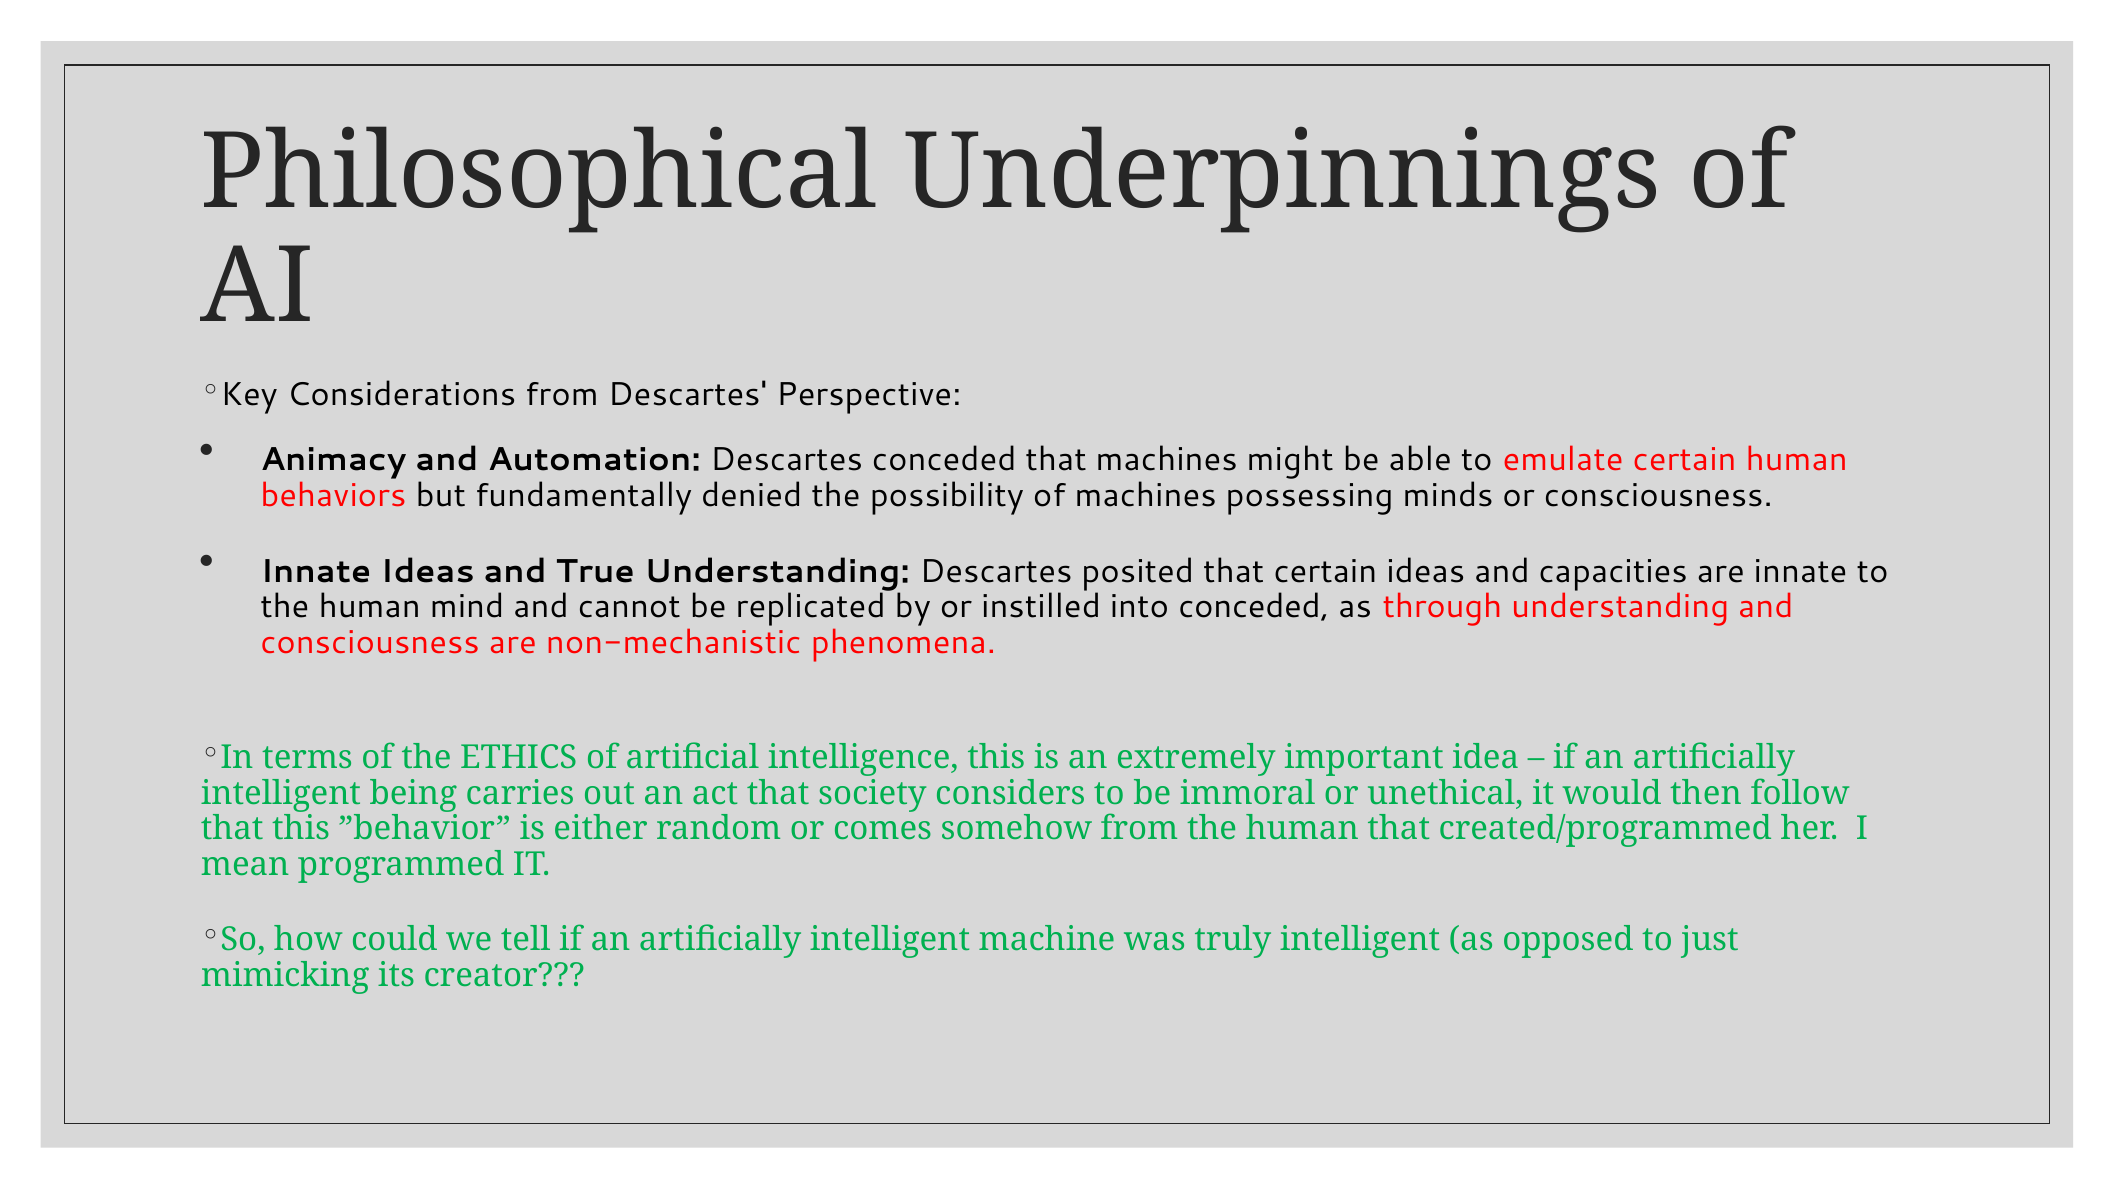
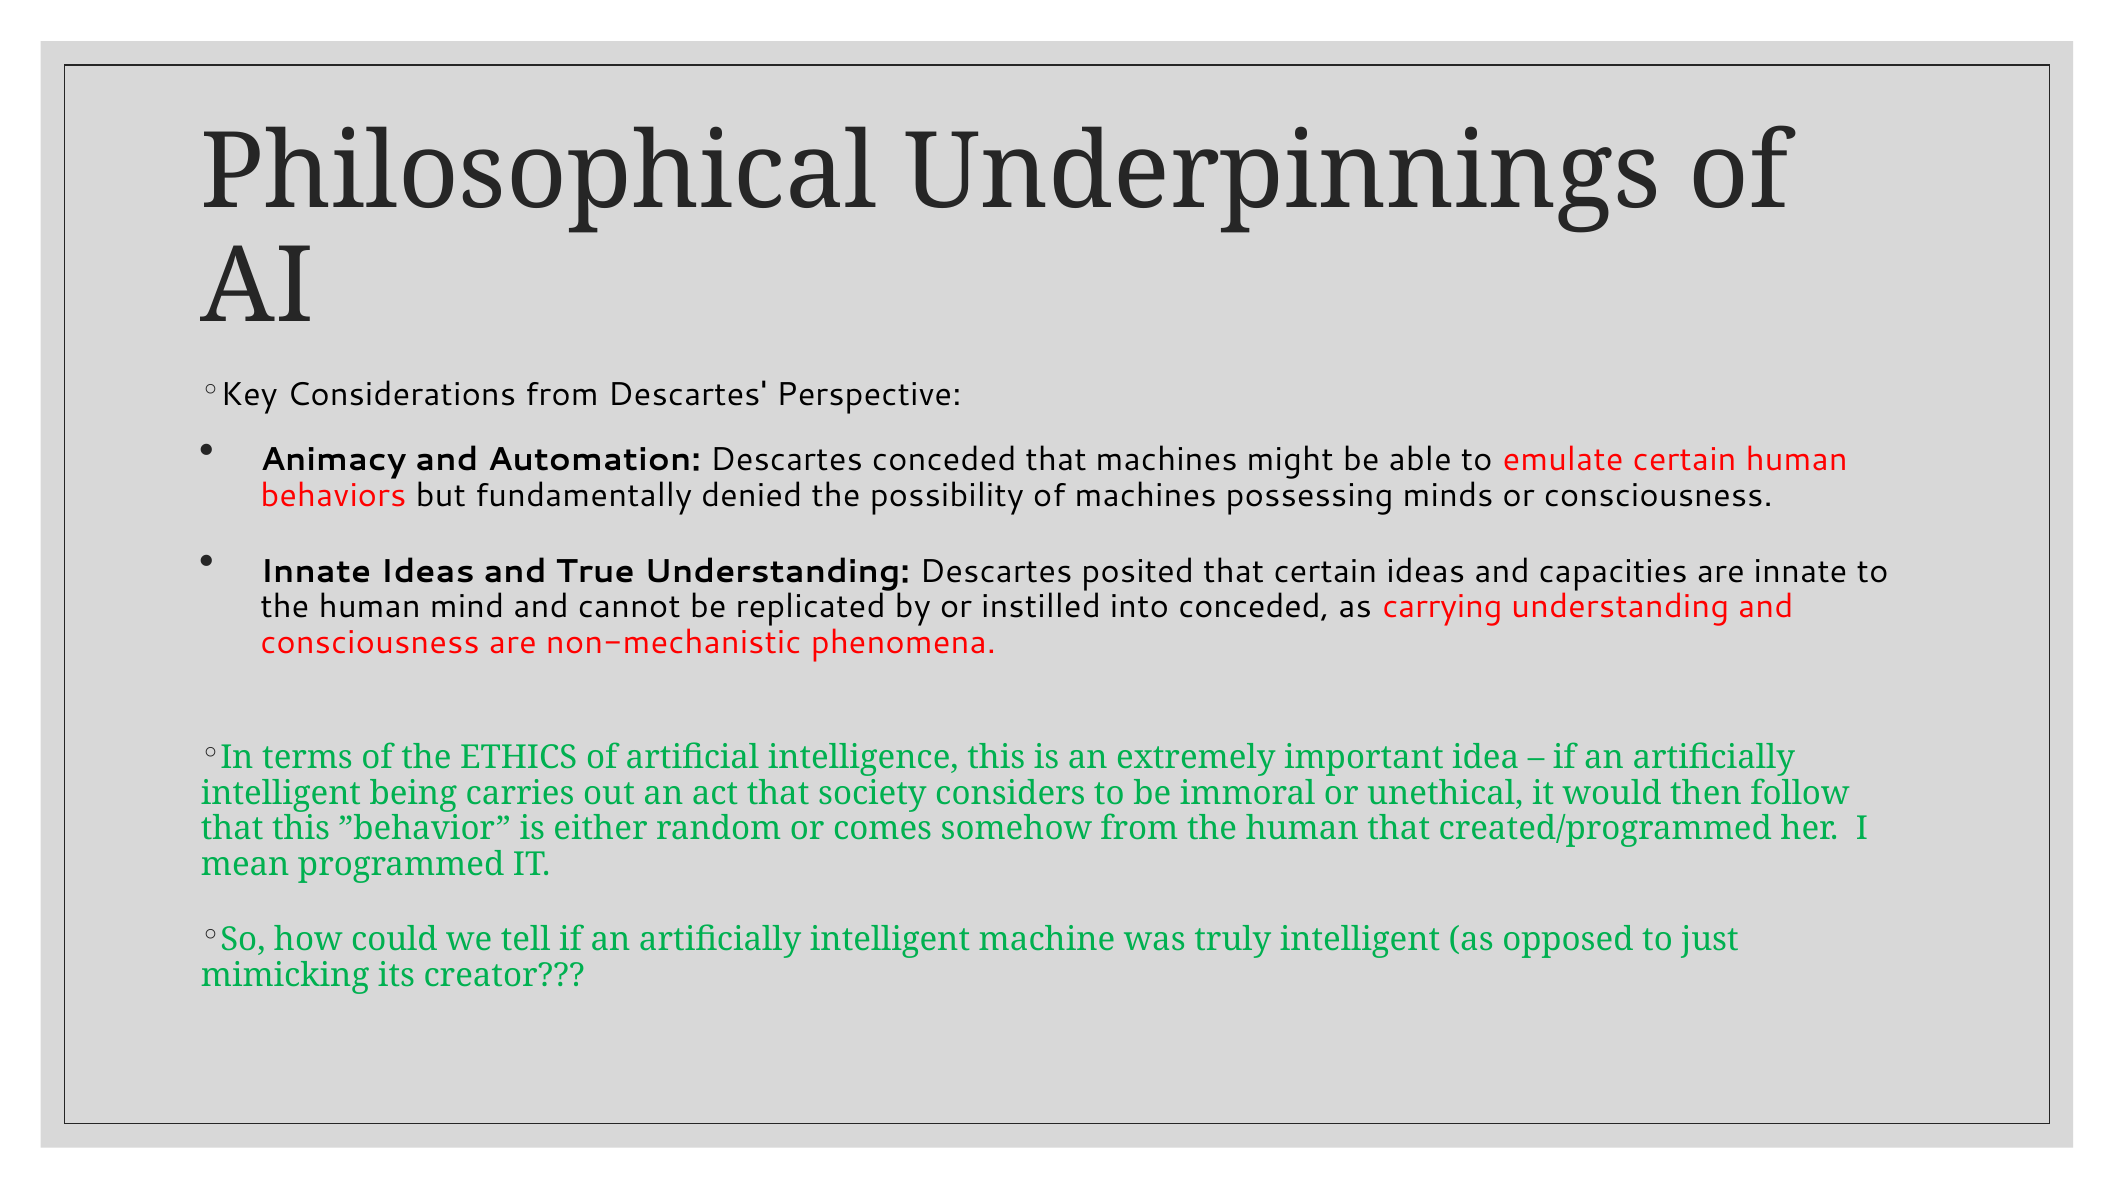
through: through -> carrying (1443, 607)
